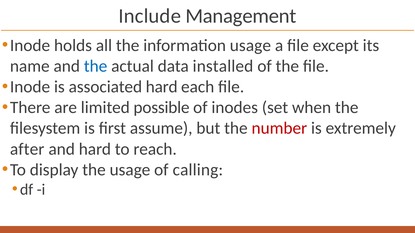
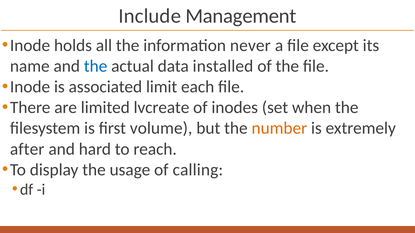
information usage: usage -> never (250, 46)
associated hard: hard -> limit (162, 87)
possible: possible -> lvcreate (161, 108)
assume: assume -> volume (161, 129)
number colour: red -> orange (279, 129)
